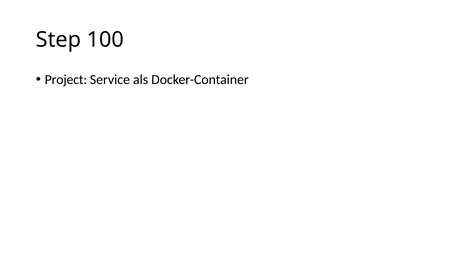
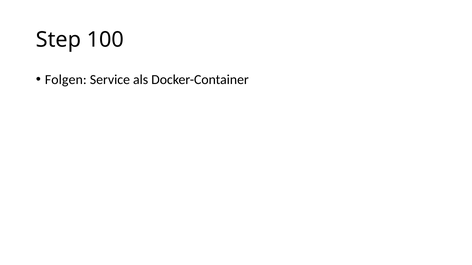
Project: Project -> Folgen (66, 80)
